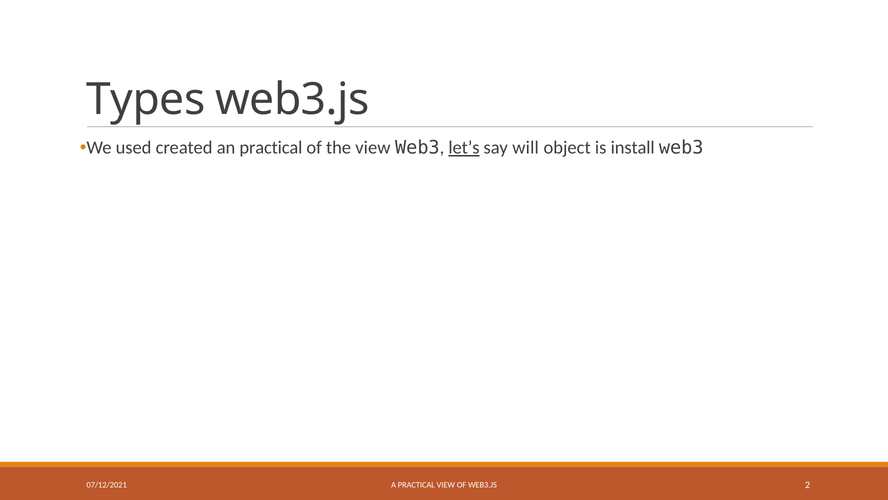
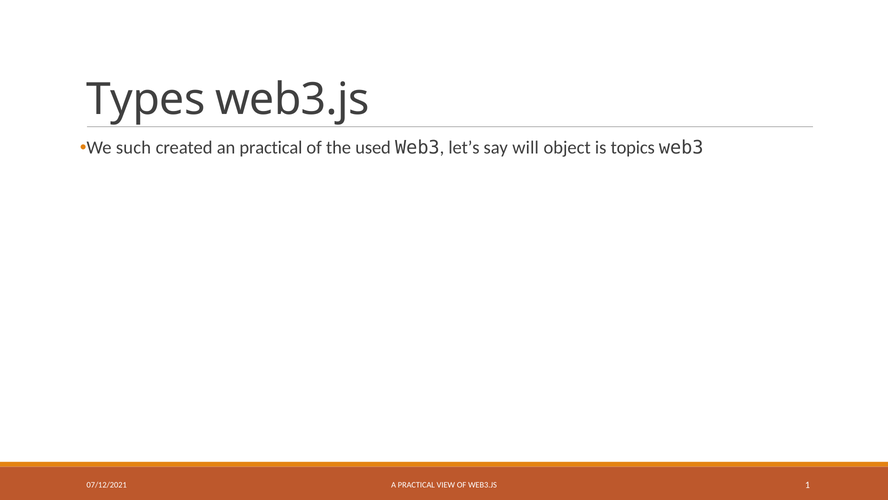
used: used -> such (133, 148)
the view: view -> used (373, 148)
let’s underline: present -> none (464, 148)
install: install -> topics (633, 148)
2: 2 -> 1 (808, 484)
